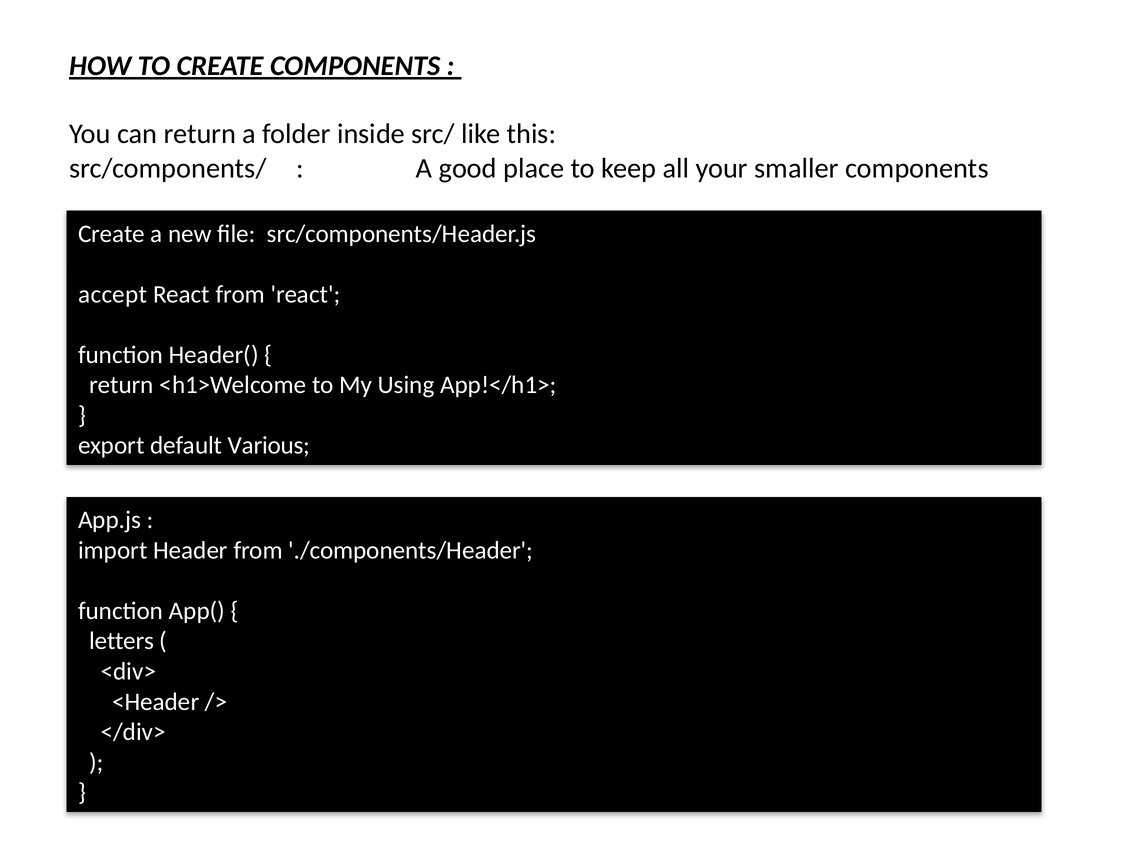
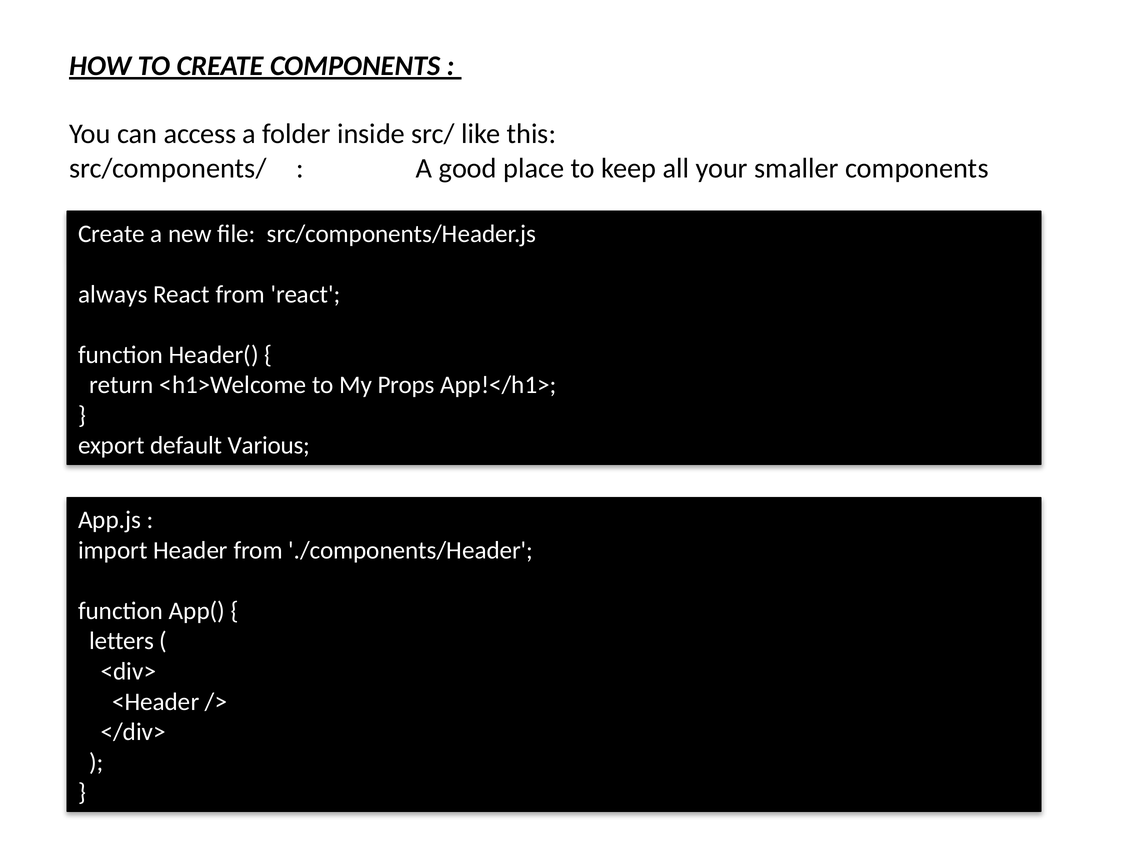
can return: return -> access (200, 134)
accept: accept -> always (113, 294)
Using: Using -> Props (406, 385)
